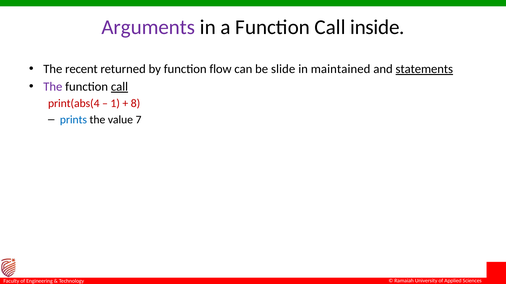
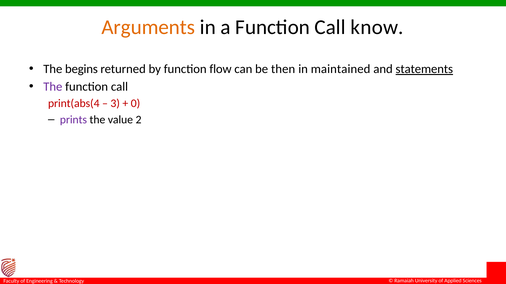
Arguments colour: purple -> orange (148, 27)
inside: inside -> know (377, 27)
recent: recent -> begins (81, 69)
slide: slide -> then (283, 69)
call underline: present -> none (119, 87)
1: 1 -> 3 (115, 104)
8: 8 -> 0 (136, 104)
prints colour: blue -> purple (73, 120)
7: 7 -> 2 (139, 120)
